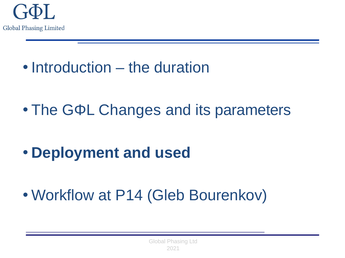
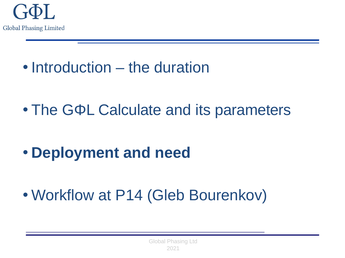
Changes: Changes -> Calculate (130, 111)
used: used -> need (173, 153)
